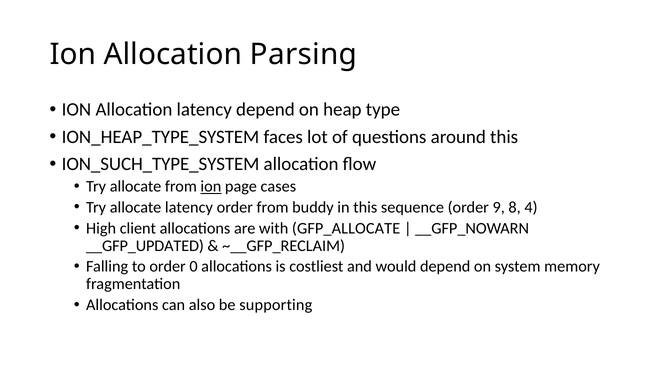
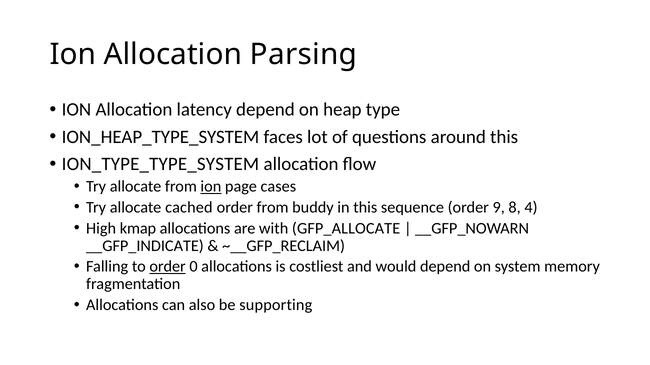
ION_SUCH_TYPE_SYSTEM: ION_SUCH_TYPE_SYSTEM -> ION_TYPE_TYPE_SYSTEM (160, 164)
allocate latency: latency -> cached (189, 208)
client: client -> kmap (138, 229)
__GFP_UPDATED: __GFP_UPDATED -> __GFP_INDICATE (145, 246)
order underline: none -> present (168, 267)
